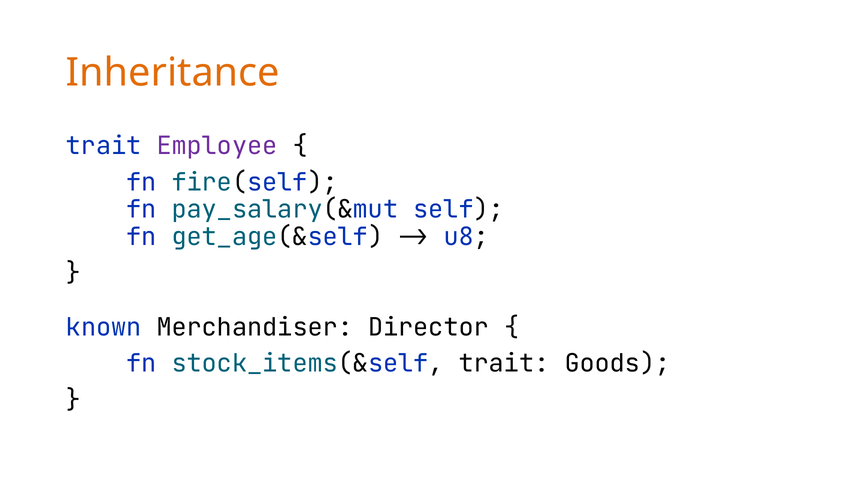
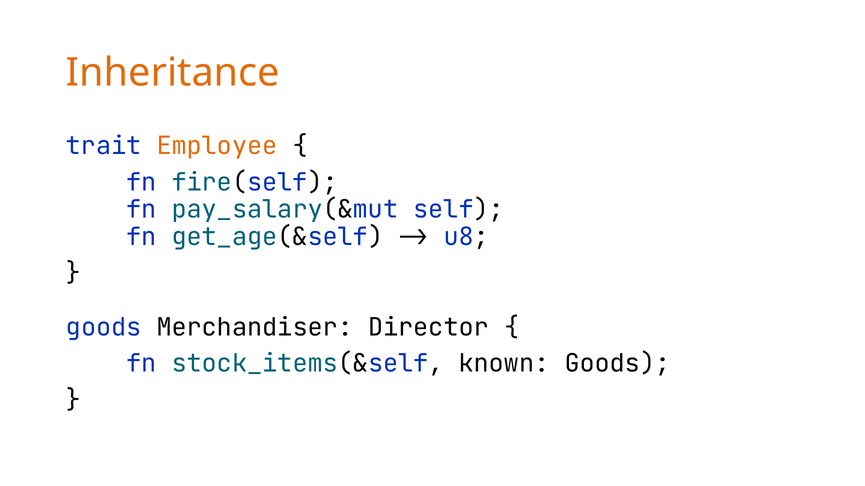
Employee colour: purple -> orange (217, 146)
known: known -> goods (104, 328)
stock_items(&self trait: trait -> known (504, 364)
